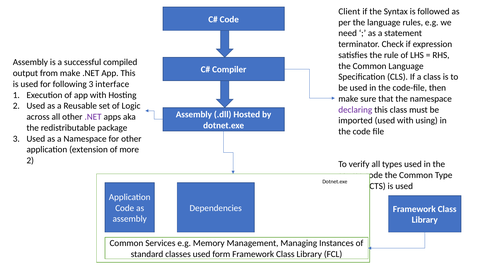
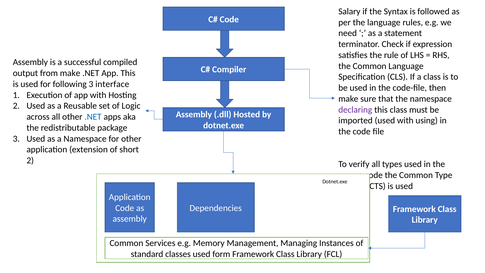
Client: Client -> Salary (349, 11)
.NET colour: purple -> blue (93, 117)
more: more -> short (129, 150)
